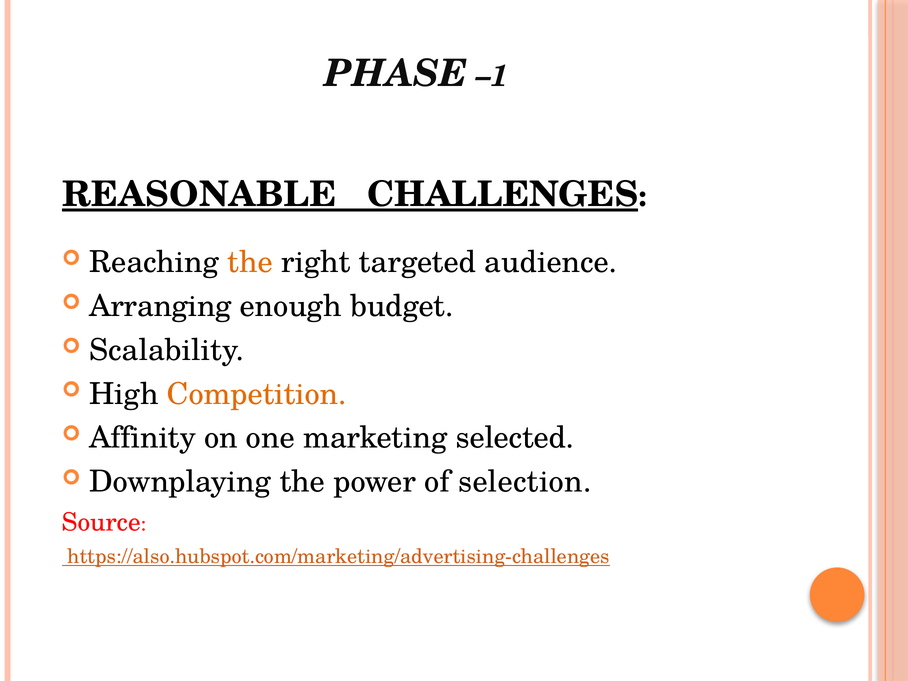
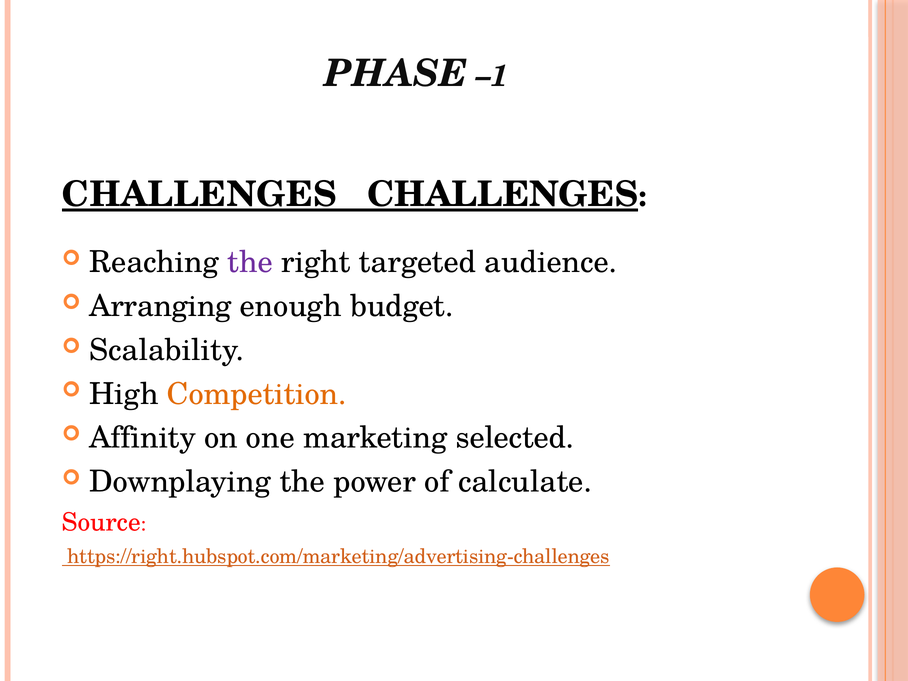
REASONABLE: REASONABLE -> CHALLENGES (199, 195)
the colour: orange -> purple (250, 262)
selection: selection -> calculate (525, 482)
https://also.hubspot.com/marketing/advertising-challenges: https://also.hubspot.com/marketing/advertising-challenges -> https://right.hubspot.com/marketing/advertising-challenges (338, 557)
